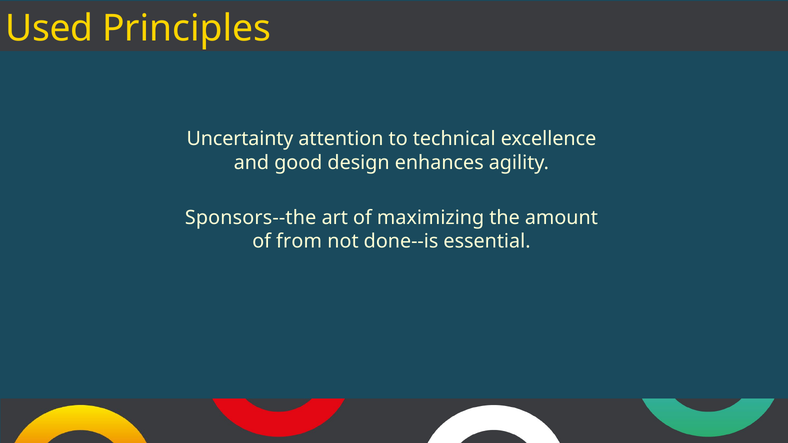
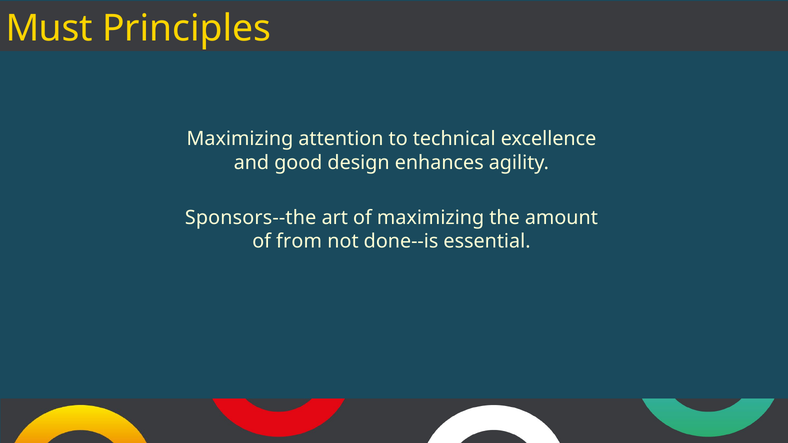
Used: Used -> Must (49, 29)
Uncertainty: Uncertainty -> Maximizing (240, 139)
